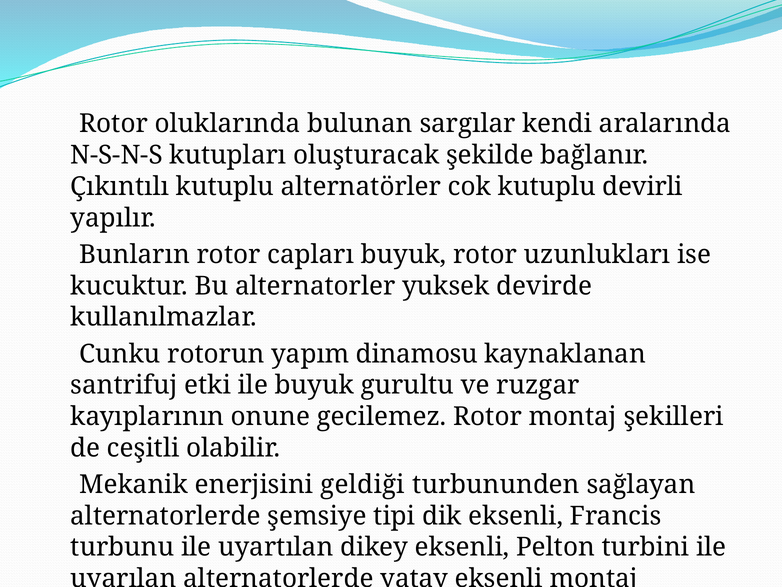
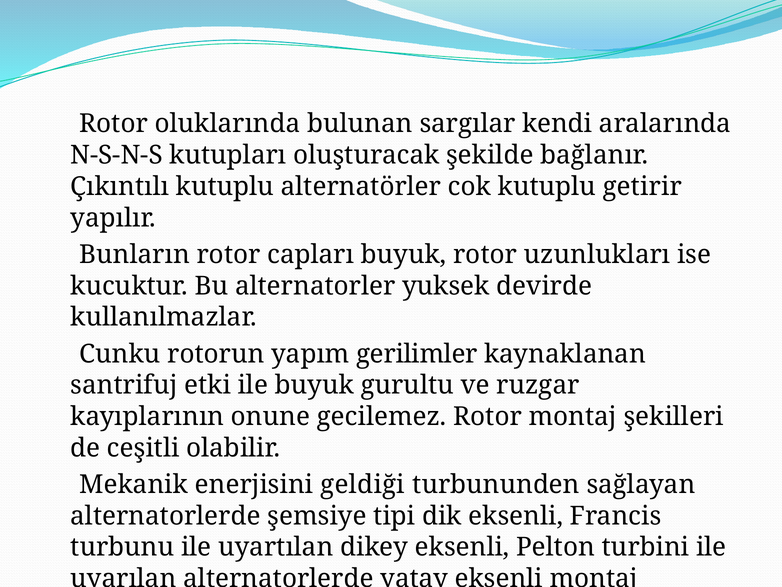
devirli: devirli -> getirir (642, 186)
dinamosu: dinamosu -> gerilimler (417, 354)
